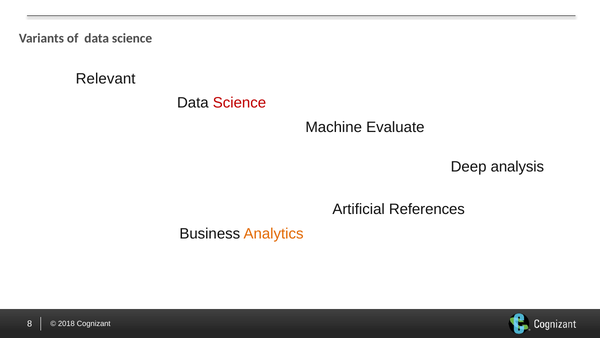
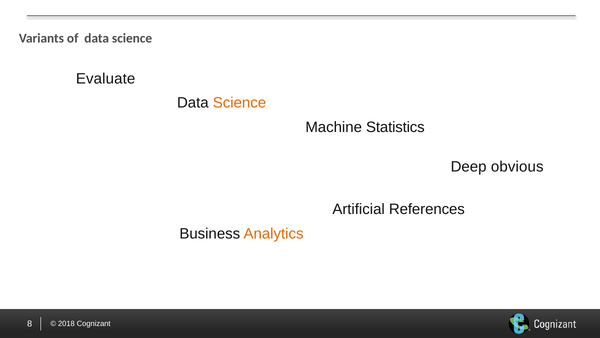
Relevant: Relevant -> Evaluate (106, 79)
Science colour: red -> orange (239, 103)
Evaluate: Evaluate -> Statistics (395, 127)
analysis: analysis -> obvious (517, 166)
